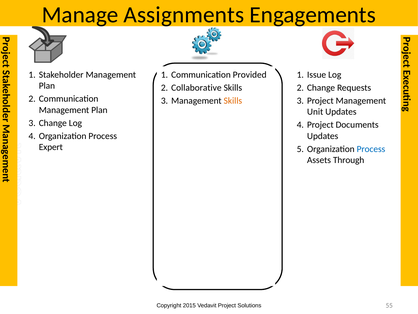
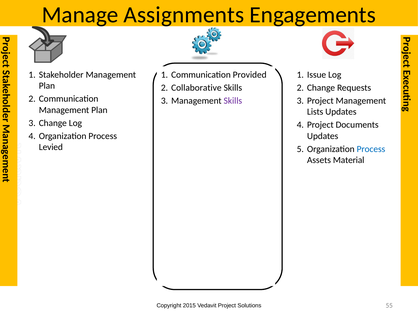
Skills colour: orange -> purple (233, 100)
Unit: Unit -> Lists (315, 112)
Expert: Expert -> Levied (51, 147)
Through: Through -> Material (349, 160)
